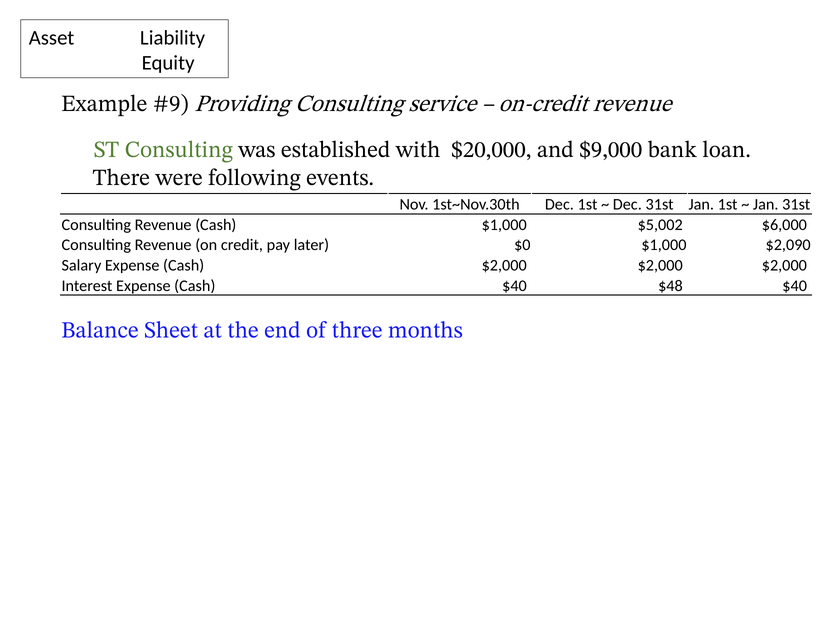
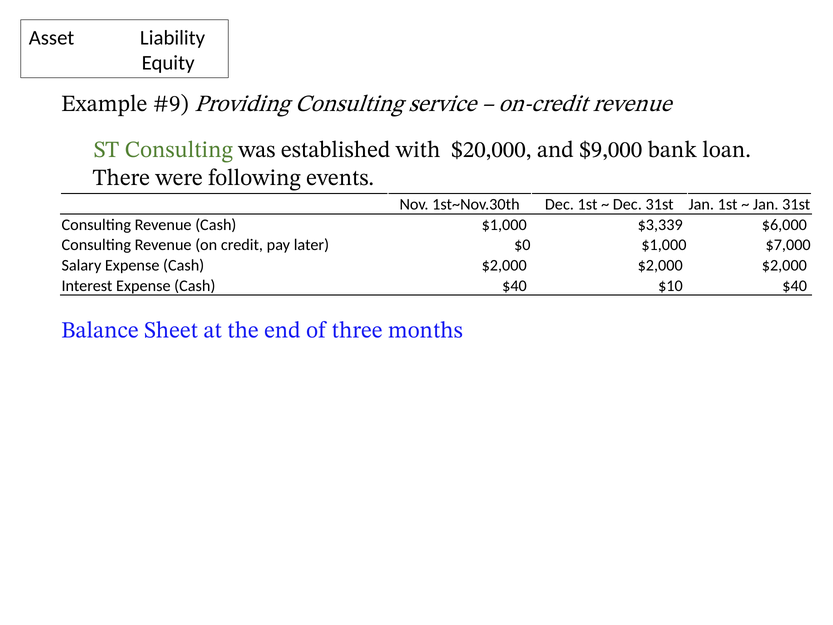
$5,002: $5,002 -> $3,339 (660, 225)
$2,090: $2,090 -> $7,000 (788, 245)
$48: $48 -> $10 (670, 286)
